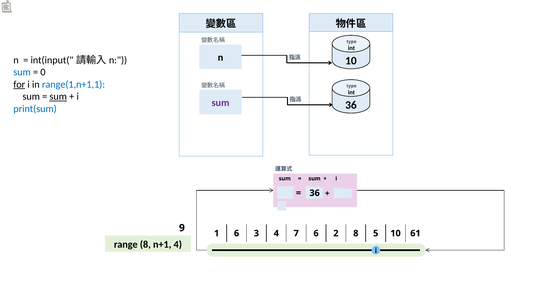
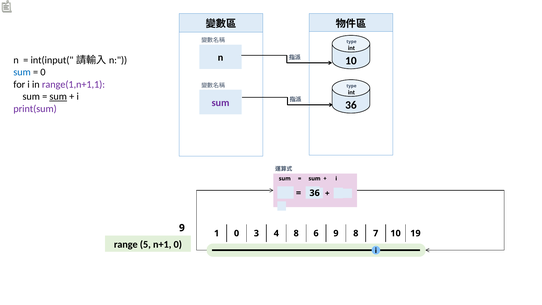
for underline: present -> none (19, 84)
range(1,n+1,1 colour: blue -> purple (73, 84)
print(sum colour: blue -> purple (35, 109)
1 6: 6 -> 0 (237, 233)
4 7: 7 -> 8 (296, 233)
6 2: 2 -> 9 (336, 233)
5: 5 -> 7 (376, 233)
61: 61 -> 19 (415, 233)
range 8: 8 -> 5 (145, 244)
n+1 4: 4 -> 0 (178, 244)
